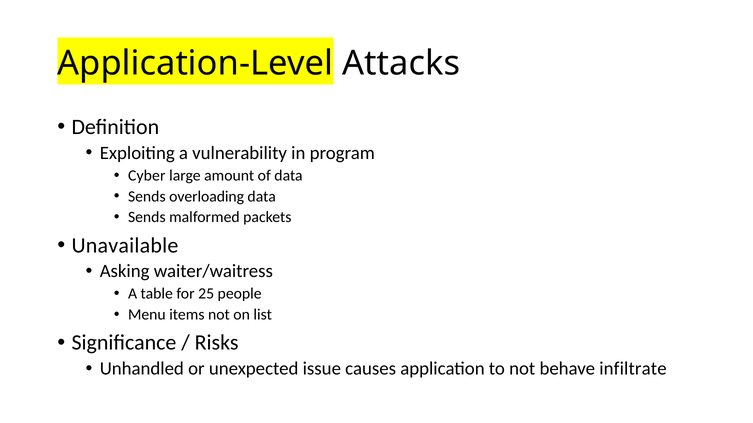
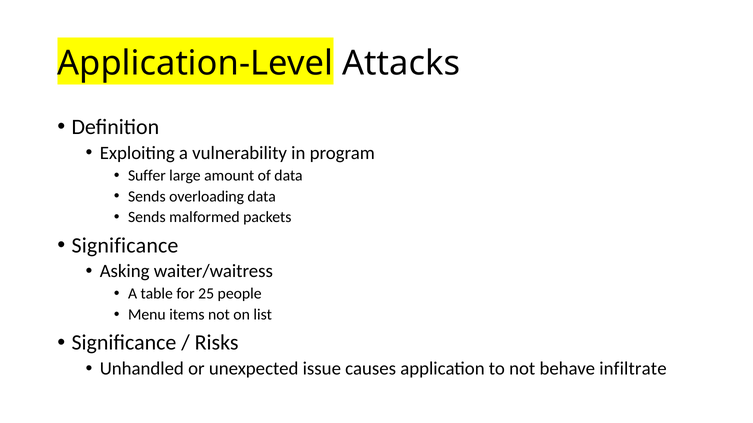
Cyber: Cyber -> Suffer (147, 176)
Unavailable: Unavailable -> Significance (125, 246)
